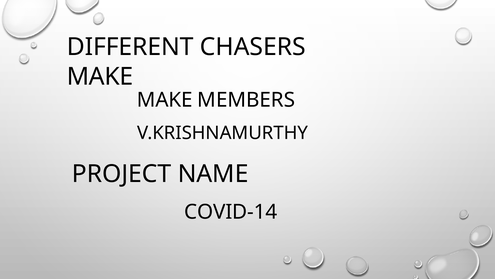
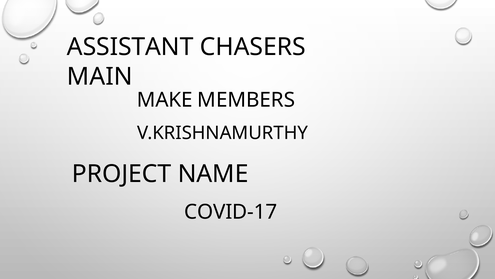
DIFFERENT: DIFFERENT -> ASSISTANT (130, 47)
MAKE: MAKE -> MAIN (100, 77)
COVID-14: COVID-14 -> COVID-17 (231, 212)
